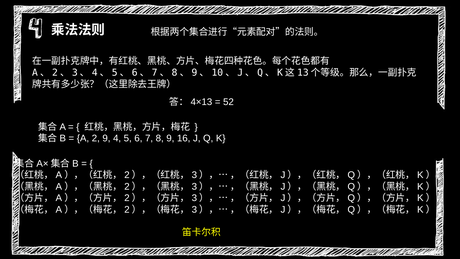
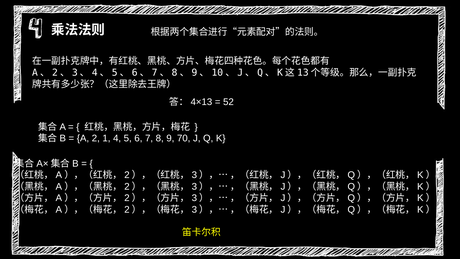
2 9: 9 -> 1 (106, 138)
16: 16 -> 70 (184, 138)
